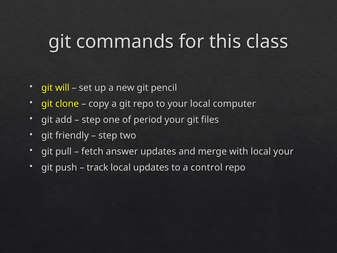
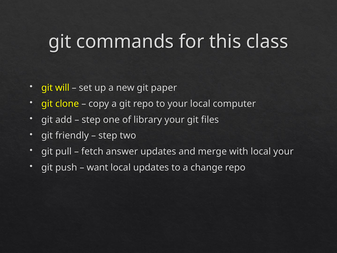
pencil: pencil -> paper (164, 88)
period: period -> library (148, 120)
track: track -> want (97, 167)
control: control -> change (207, 167)
